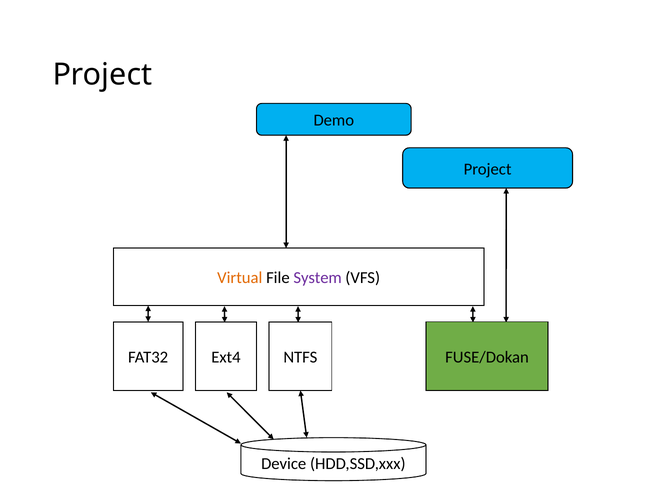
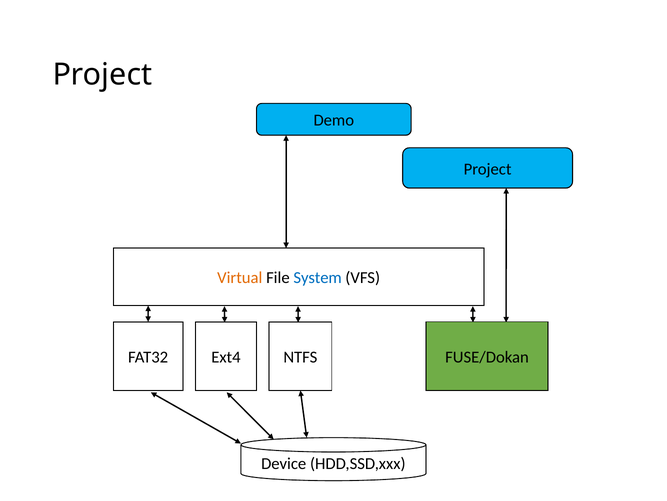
System colour: purple -> blue (318, 278)
